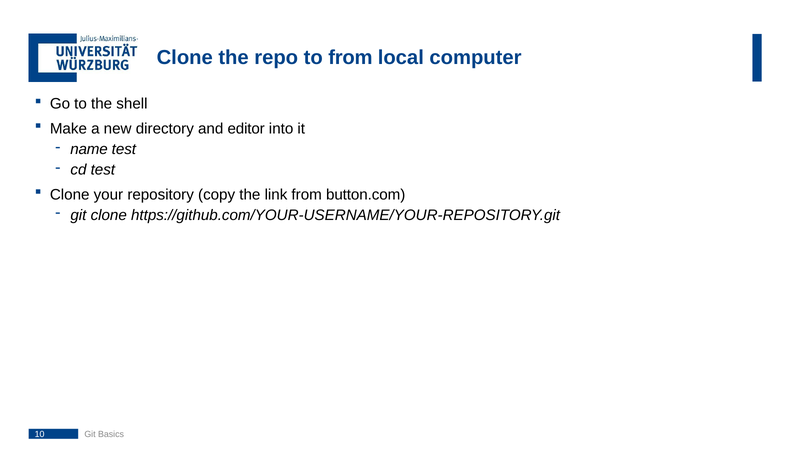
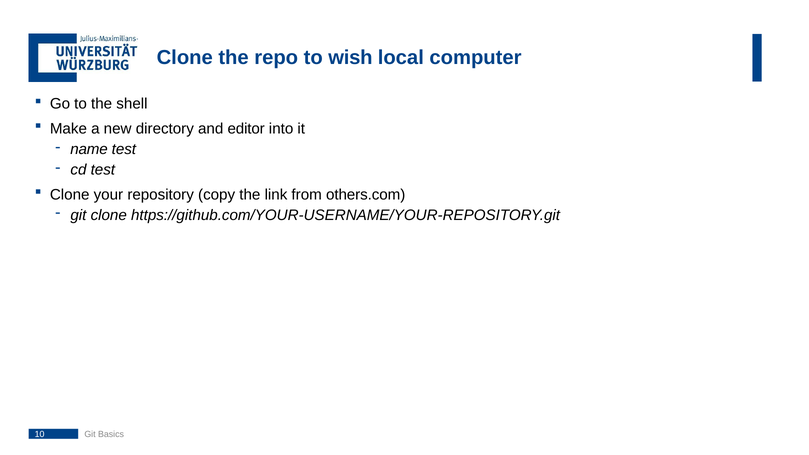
to from: from -> wish (350, 58)
button.com: button.com -> others.com (366, 195)
